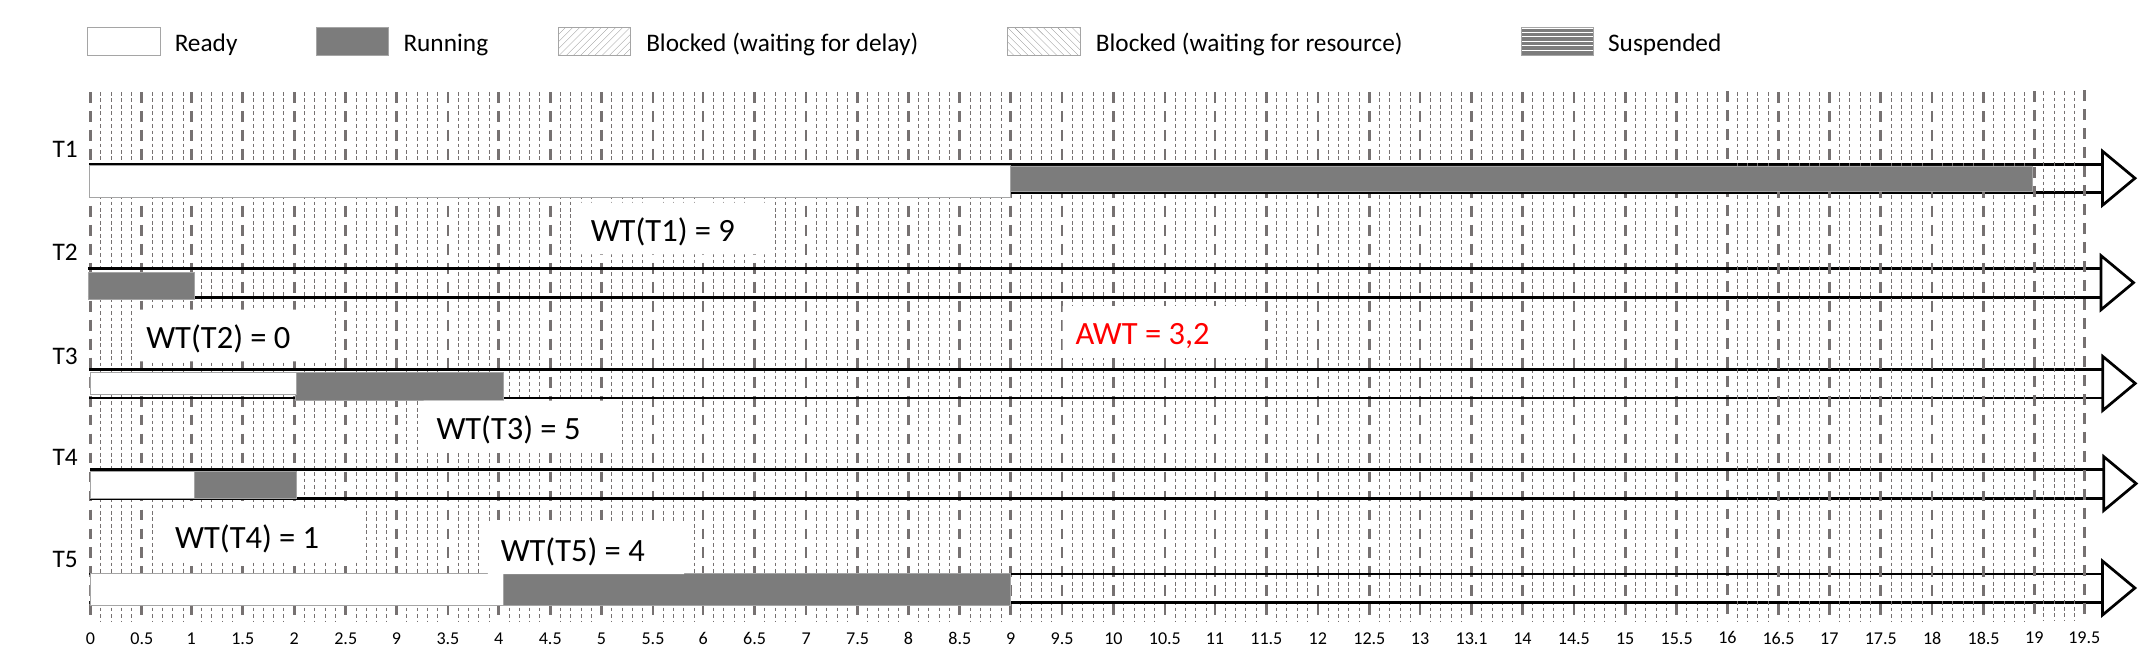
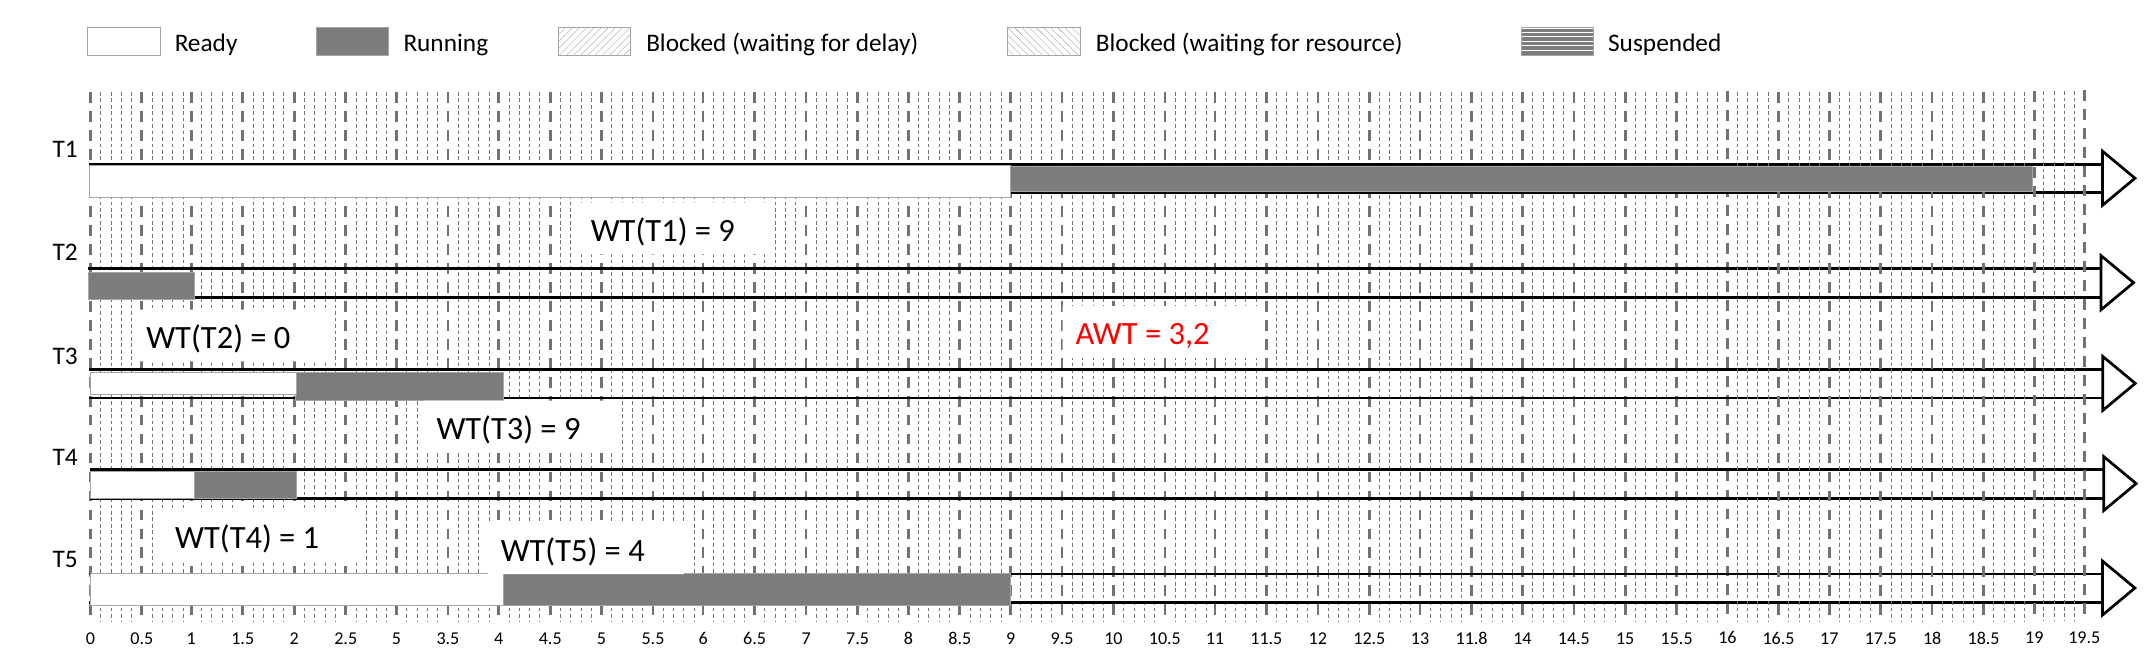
5: 5 -> 9 (572, 429)
2.5 9: 9 -> 5 (396, 639)
13.1: 13.1 -> 11.8 (1472, 639)
